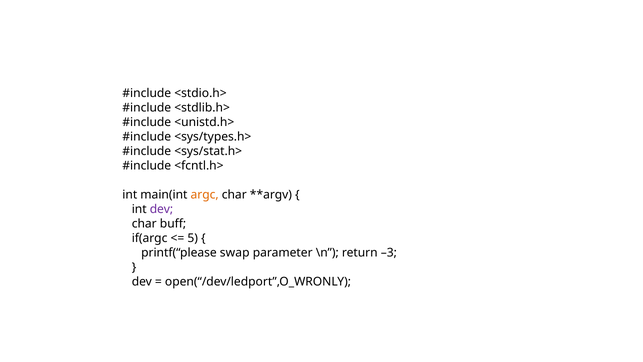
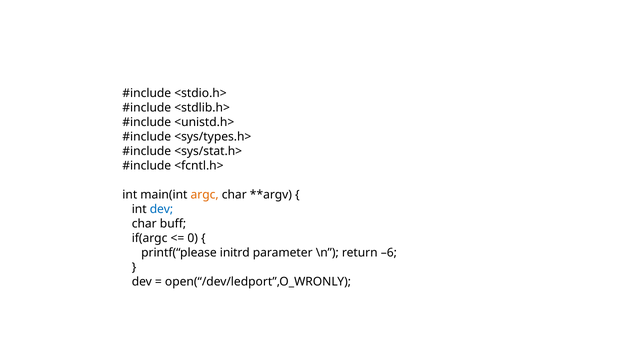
dev colour: purple -> blue (161, 209)
5: 5 -> 0 (193, 238)
swap: swap -> initrd (235, 252)
–3: –3 -> –6 (389, 252)
